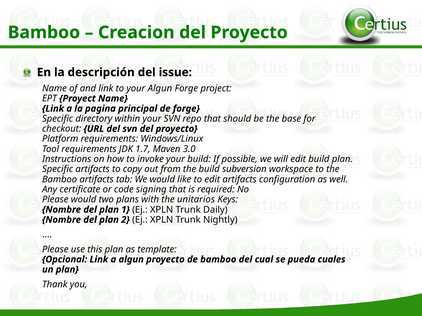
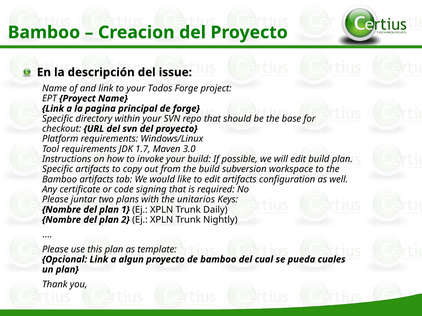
your Algun: Algun -> Todos (160, 89)
Please would: would -> juntar (84, 200)
